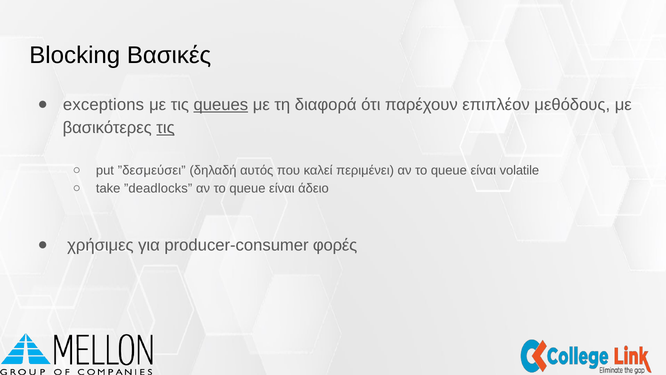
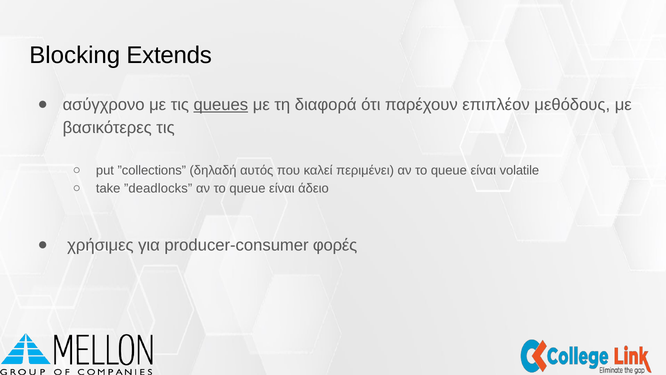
Βασικές: Βασικές -> Extends (169, 55)
exceptions: exceptions -> ασύγχρονο (104, 105)
τις underline: present -> none (166, 128)
”δεσμεύσει: ”δεσμεύσει -> ”collections (152, 170)
